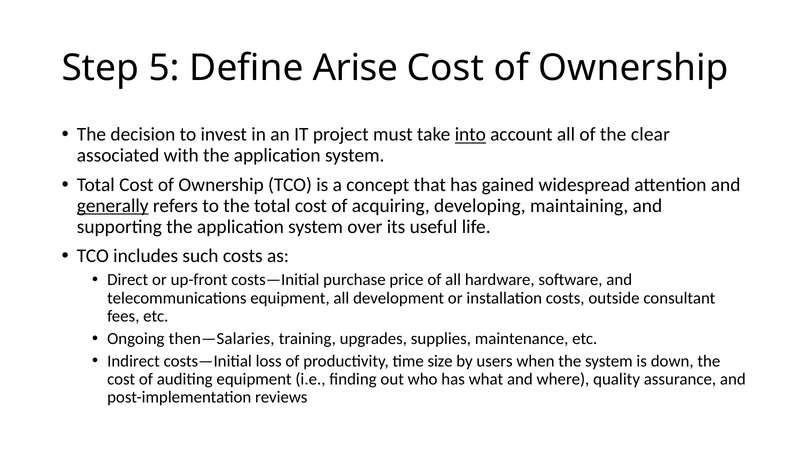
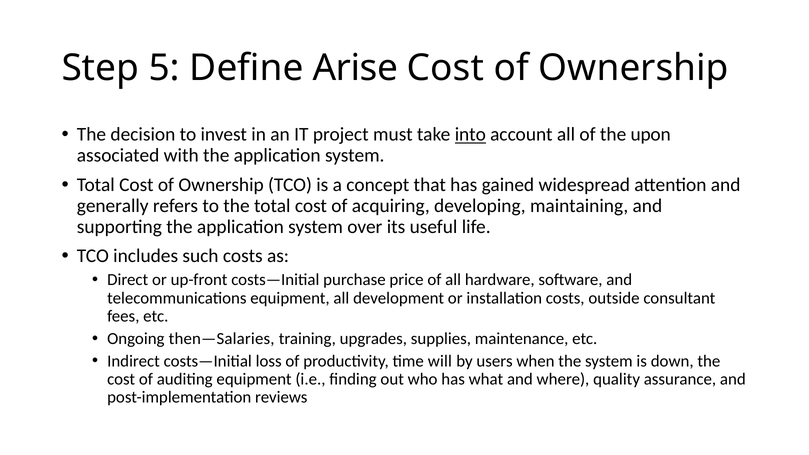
clear: clear -> upon (651, 135)
generally underline: present -> none (113, 206)
size: size -> will (440, 361)
